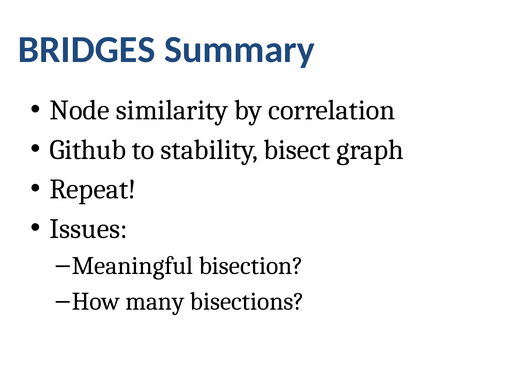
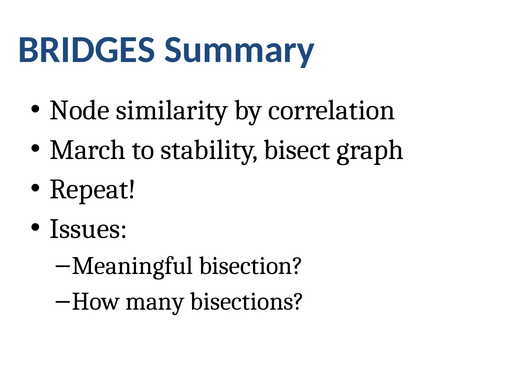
Github: Github -> March (88, 150)
